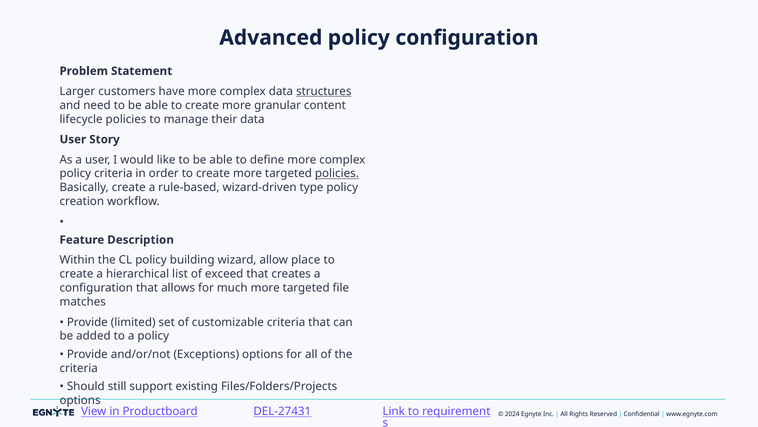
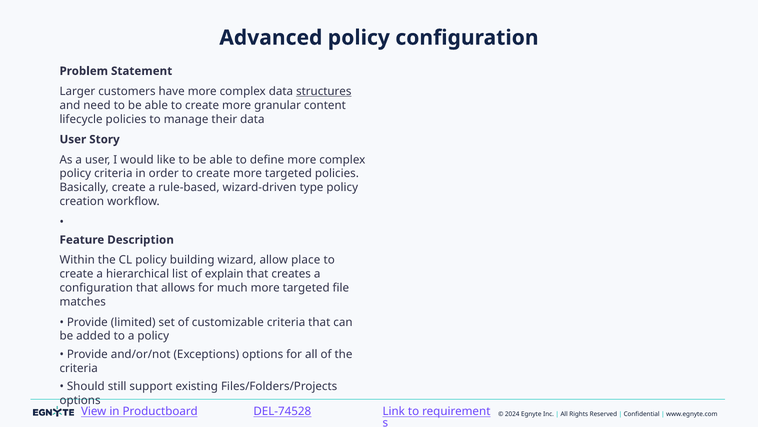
policies underline: present -> none (337, 173)
exceed: exceed -> explain (224, 274)
DEL-27431: DEL-27431 -> DEL-74528 (282, 411)
